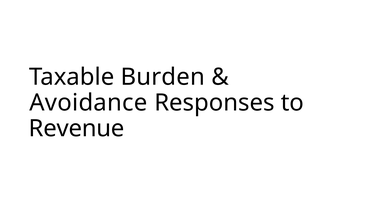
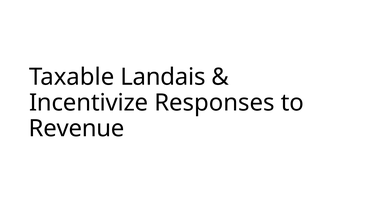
Burden: Burden -> Landais (163, 77)
Avoidance: Avoidance -> Incentivize (89, 103)
